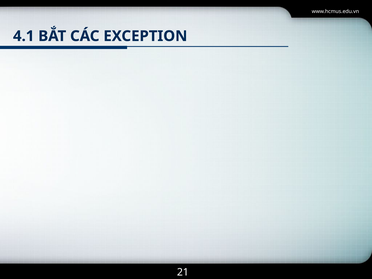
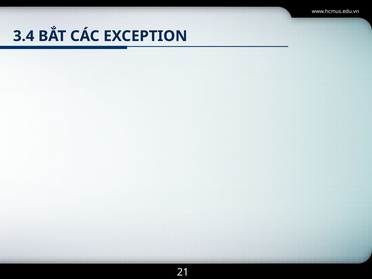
4.1: 4.1 -> 3.4 (24, 36)
